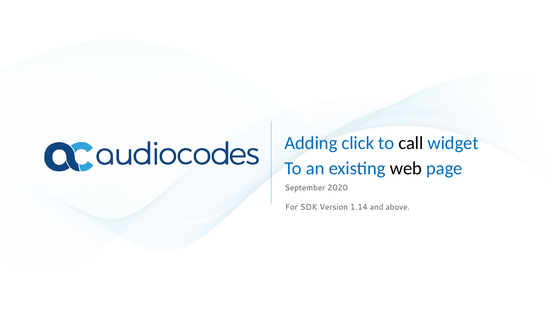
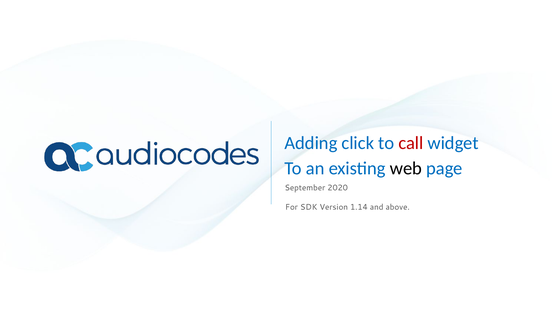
call colour: black -> red (411, 143)
